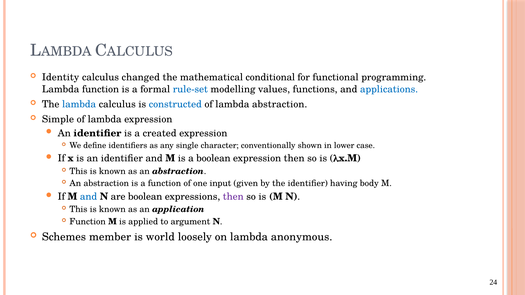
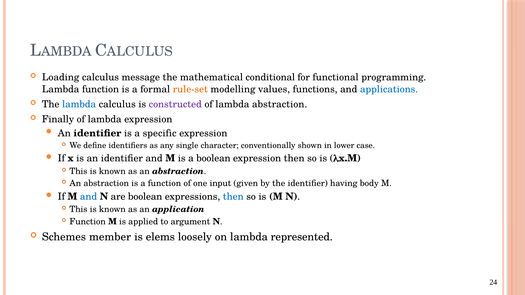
Identity: Identity -> Loading (61, 77)
changed: changed -> message (141, 77)
rule-set colour: blue -> orange (190, 89)
constructed colour: blue -> purple (175, 104)
Simple: Simple -> Finally (58, 119)
created: created -> specific (160, 133)
then colour: purple -> blue (233, 197)
world: world -> elems (160, 237)
anonymous: anonymous -> represented (302, 237)
